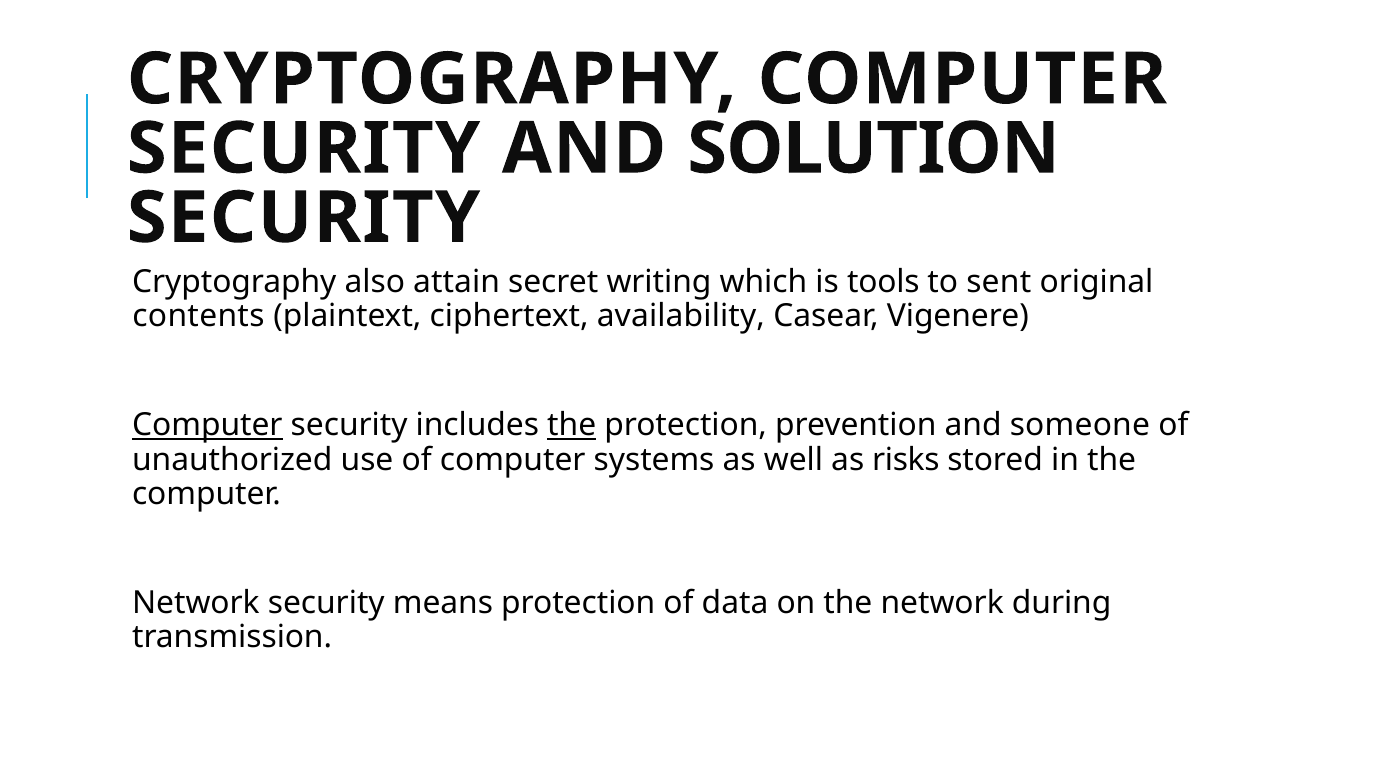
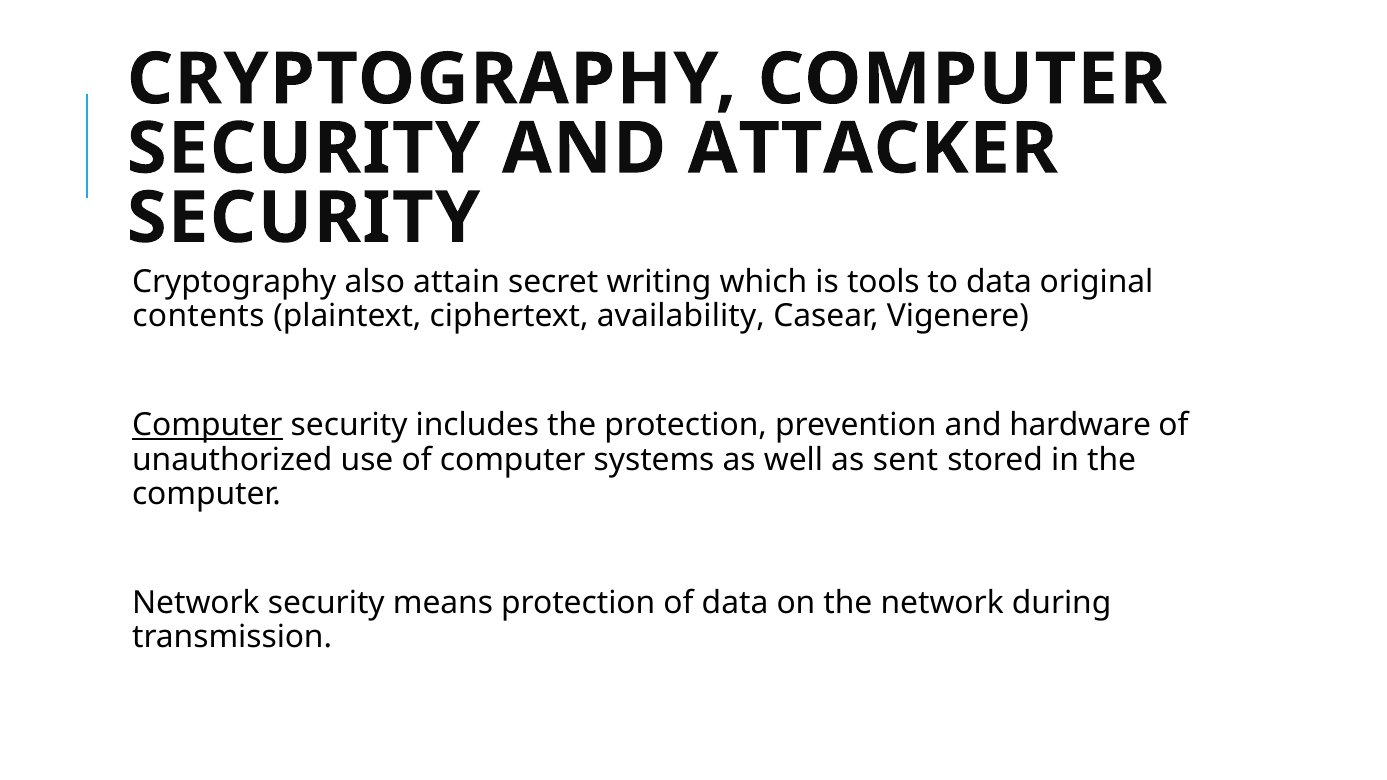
SOLUTION: SOLUTION -> ATTACKER (873, 149)
to sent: sent -> data (999, 282)
the underline: present -> none (572, 426)
someone: someone -> hardware (1080, 426)
risks: risks -> sent (906, 460)
